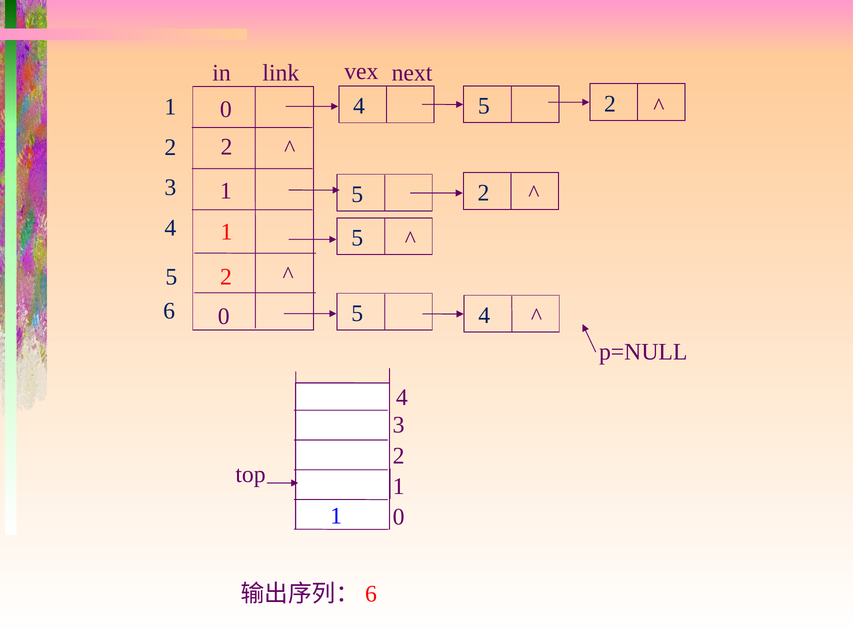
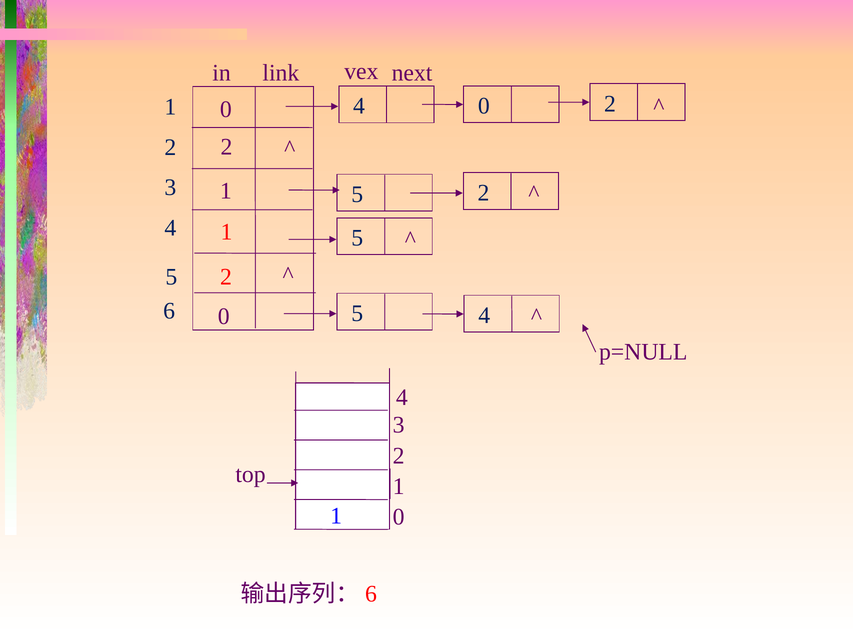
5: 5 -> 0 (484, 106)
